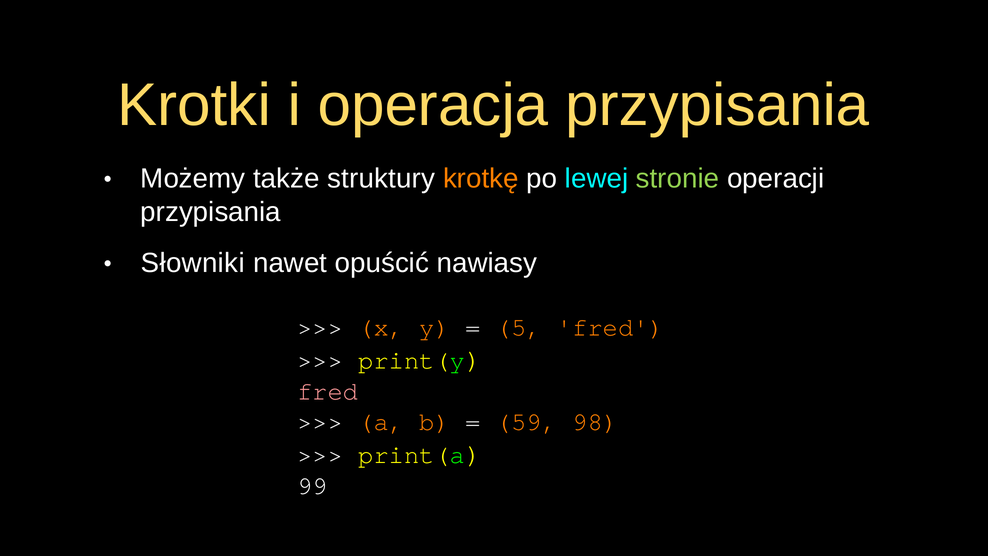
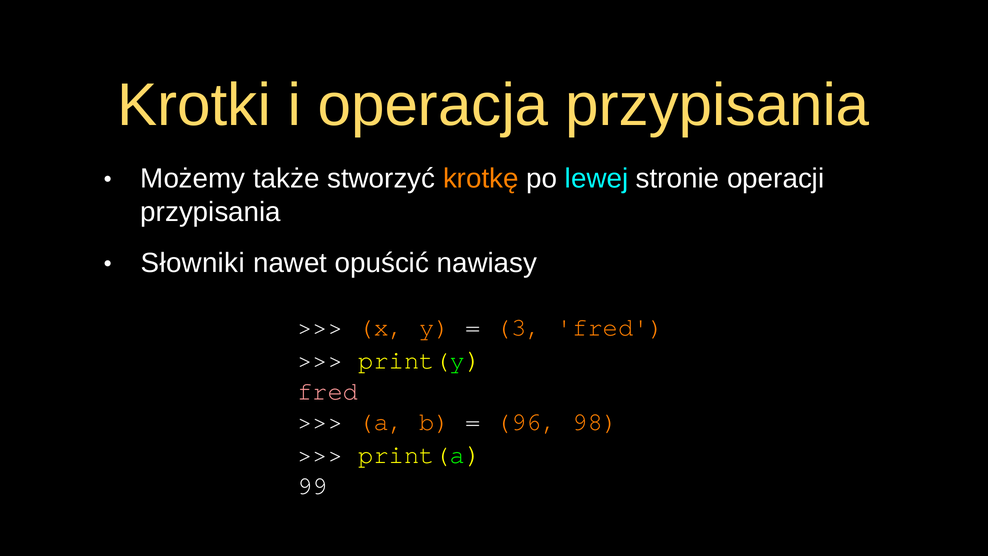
struktury: struktury -> stworzyć (381, 179)
stronie colour: light green -> white (678, 179)
5: 5 -> 3 (519, 327)
59: 59 -> 96 (526, 422)
